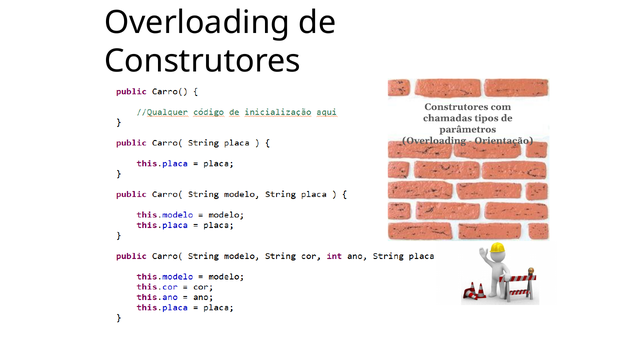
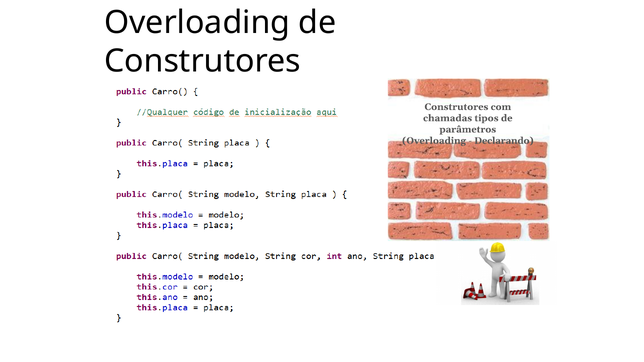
Orientação: Orientação -> Declarando (504, 141)
